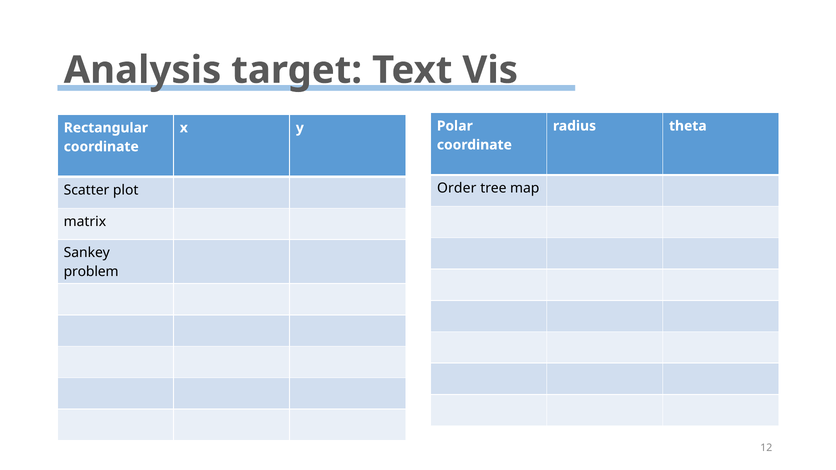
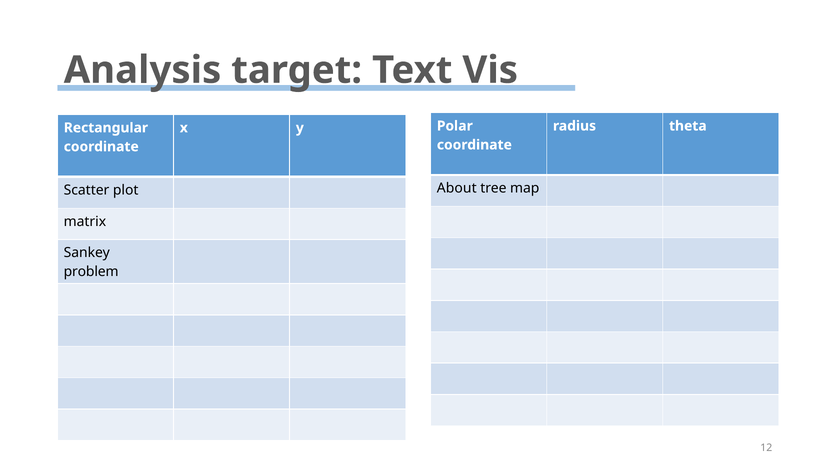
Order: Order -> About (457, 188)
